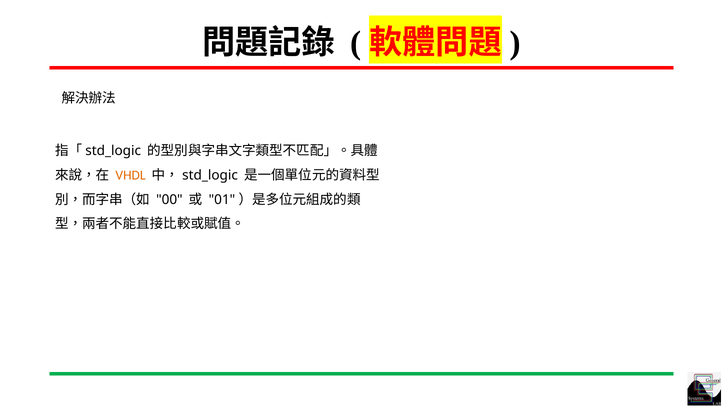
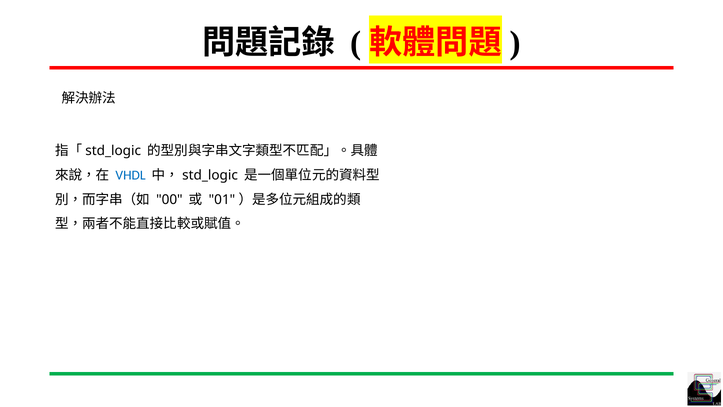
VHDL colour: orange -> blue (131, 175)
